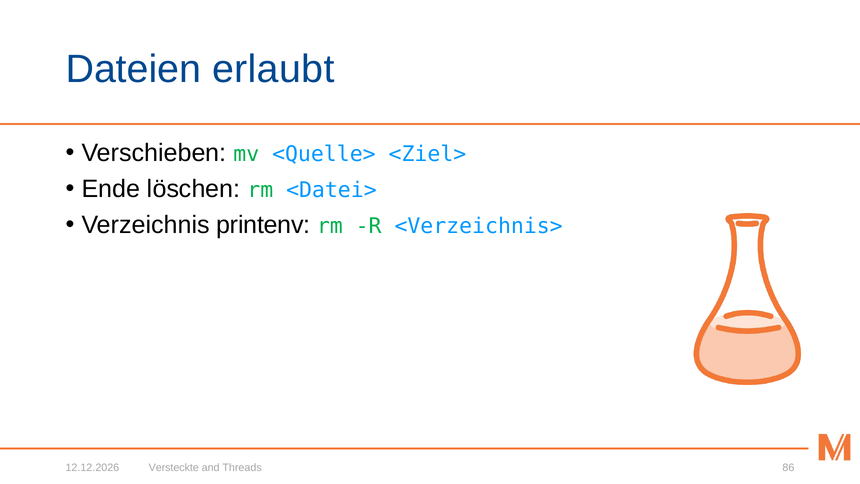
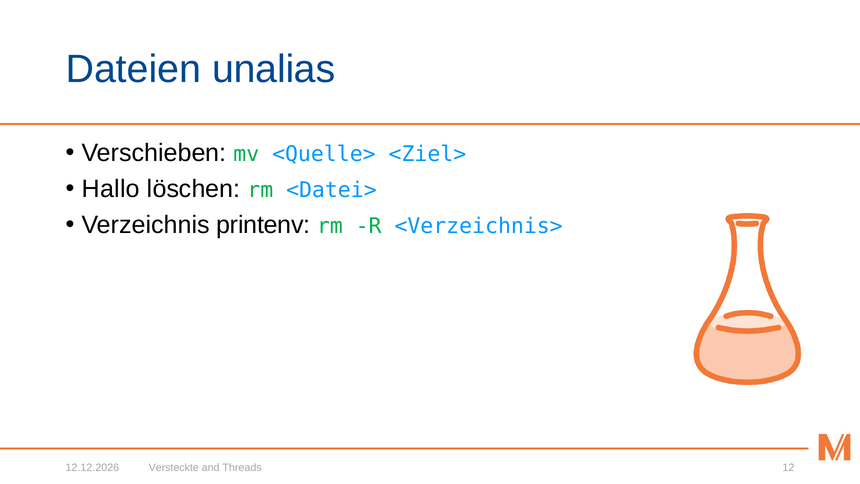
erlaubt: erlaubt -> unalias (274, 69)
Ende: Ende -> Hallo (111, 189)
86: 86 -> 12 (788, 467)
